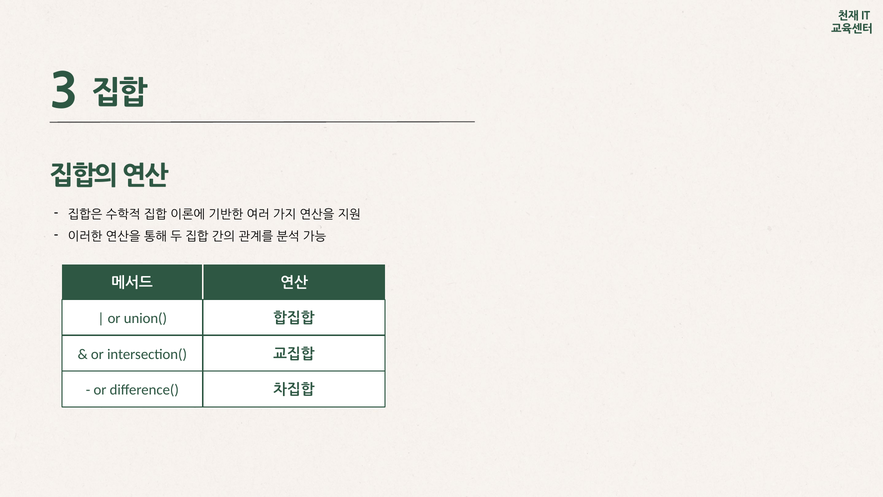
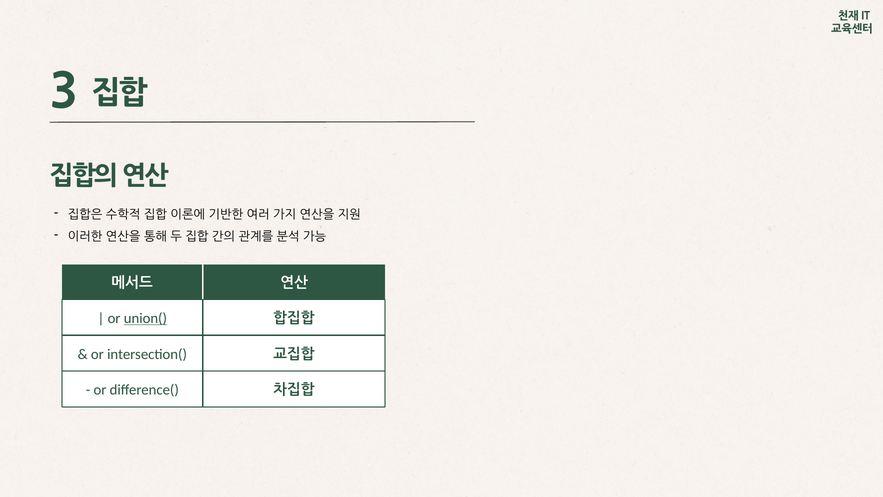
union( underline: none -> present (145, 318)
